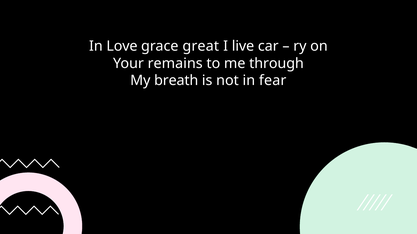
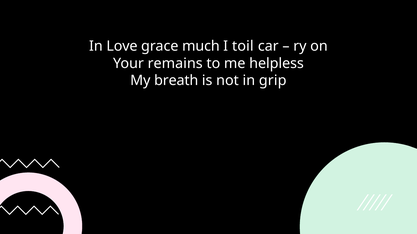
great: great -> much (201, 46)
live: live -> toil (243, 46)
through: through -> helpless (277, 64)
fear: fear -> grip (273, 81)
